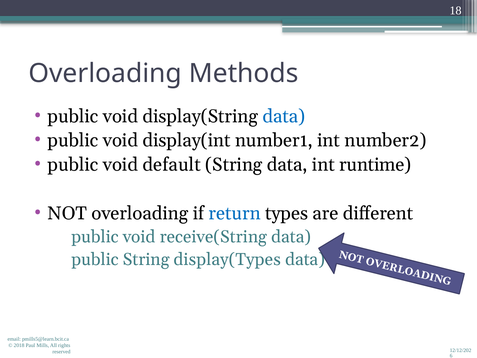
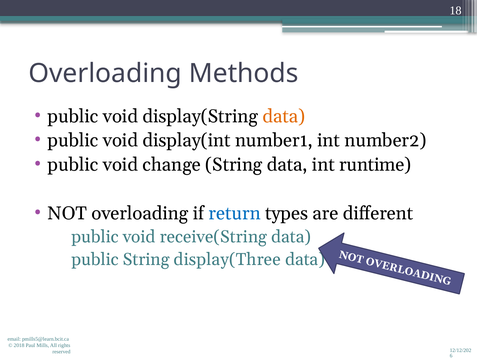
data colour: blue -> orange (284, 116)
default: default -> change (172, 165)
display(Types: display(Types -> display(Three (227, 259)
